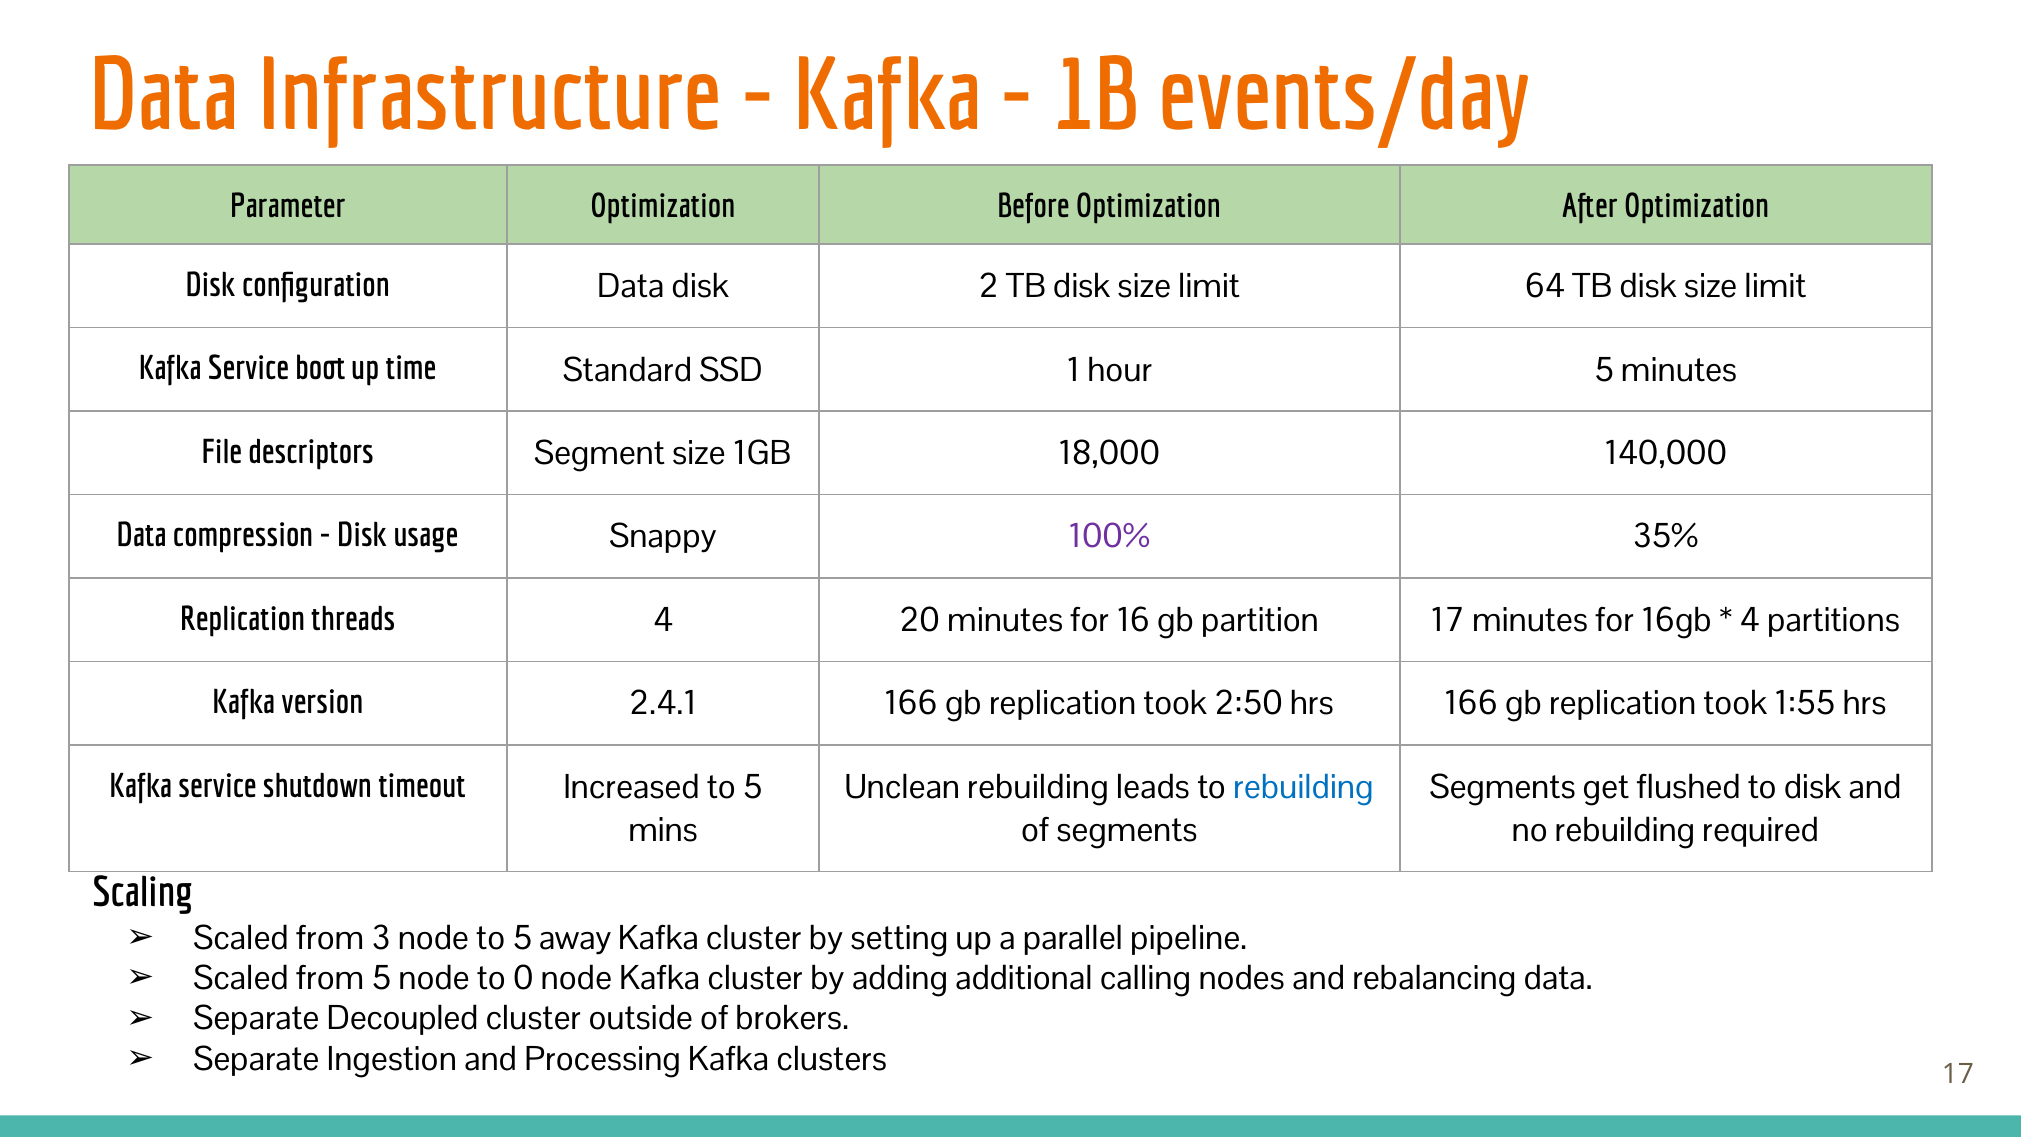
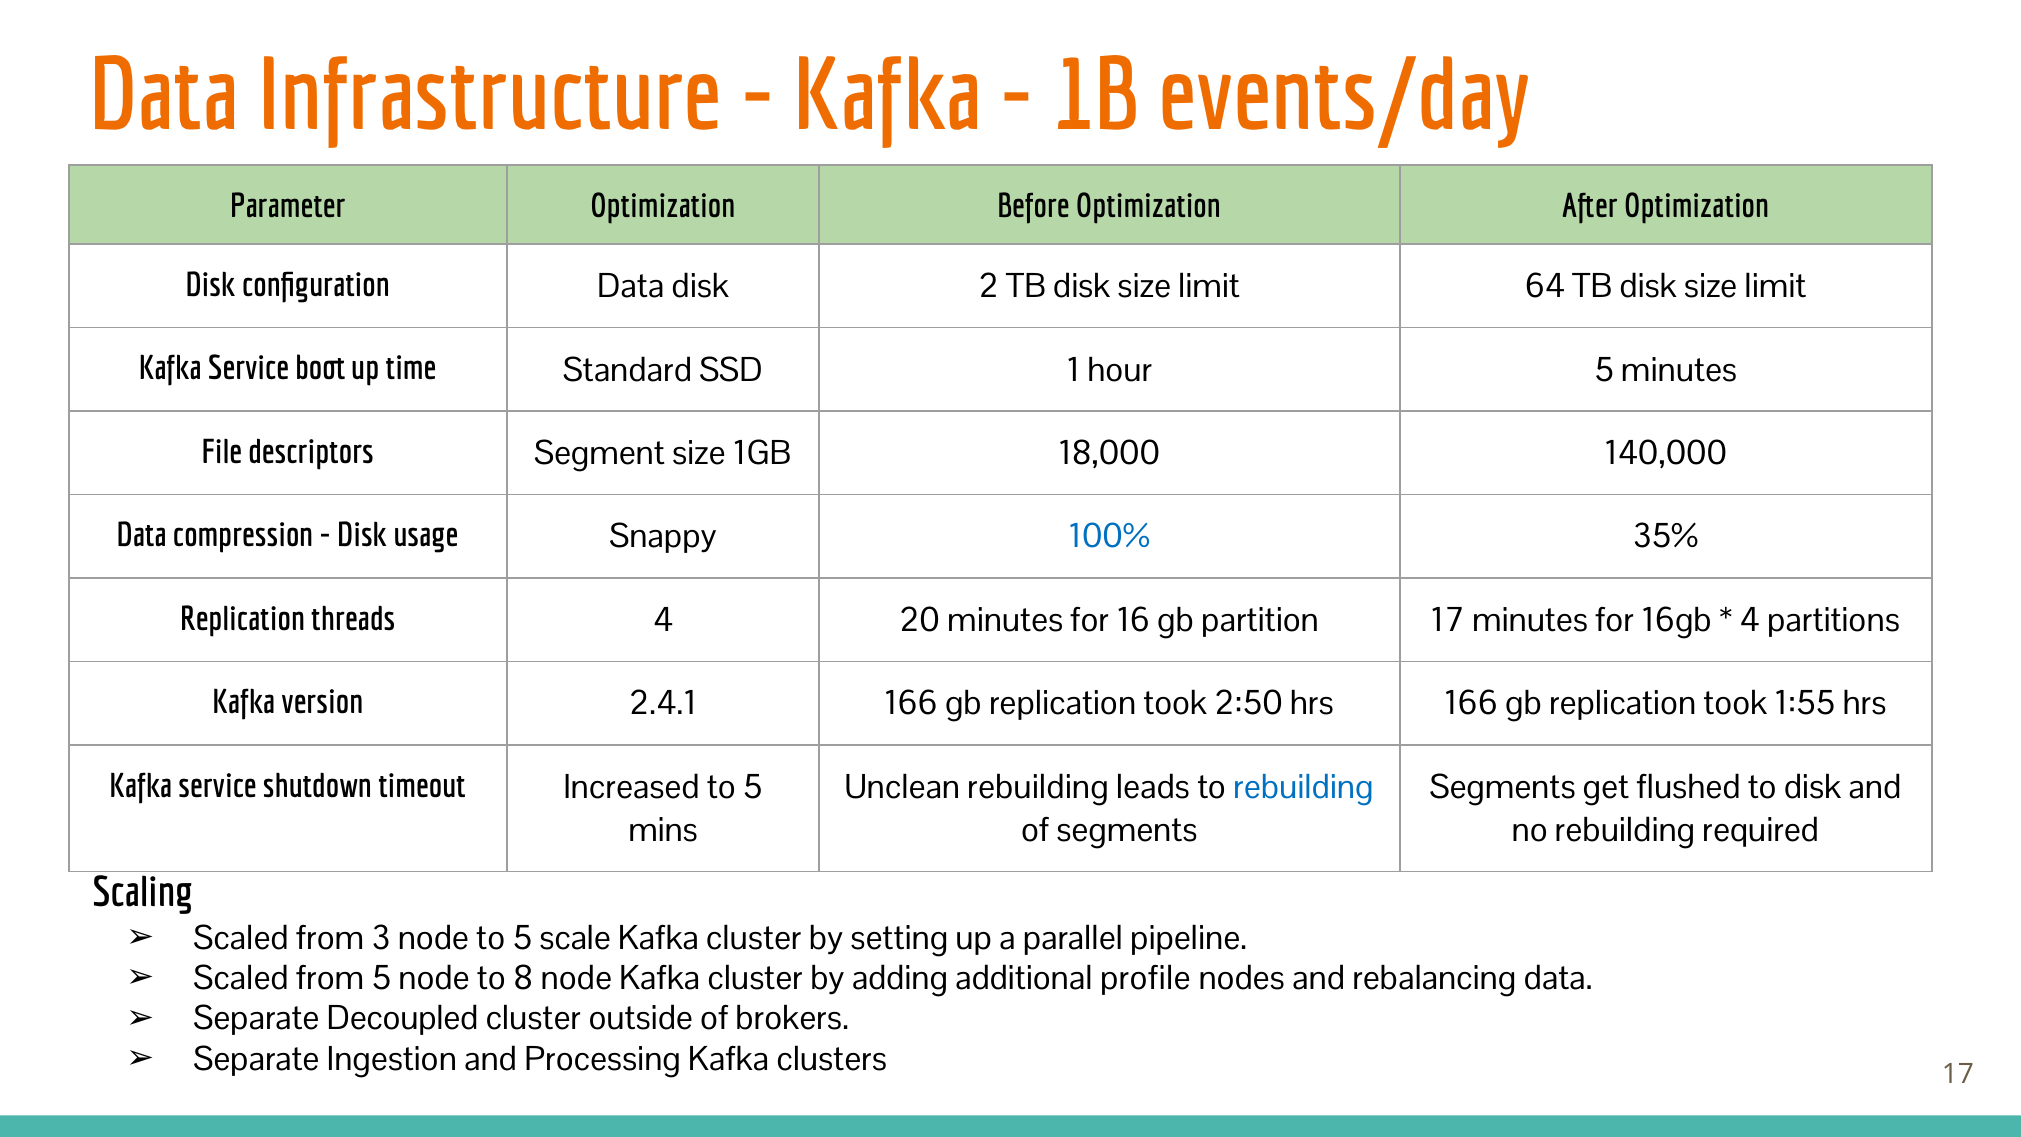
100% colour: purple -> blue (1109, 537)
away: away -> scale (575, 938)
0: 0 -> 8 (523, 978)
calling: calling -> profile (1145, 978)
